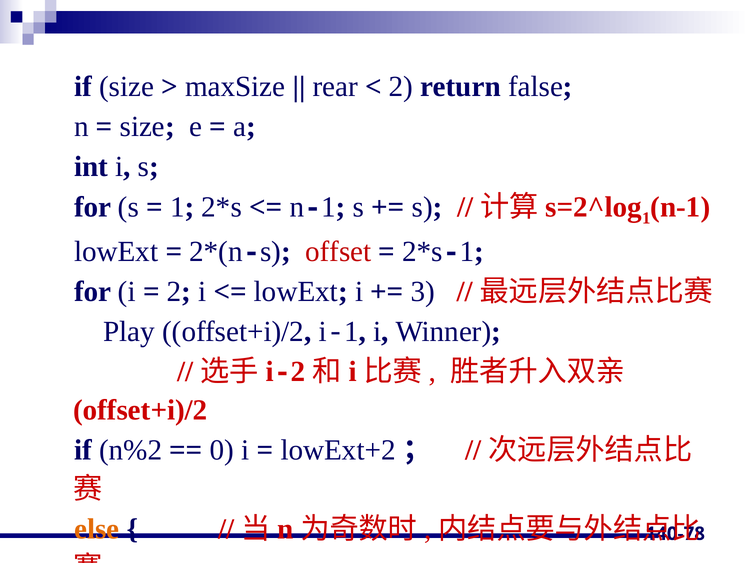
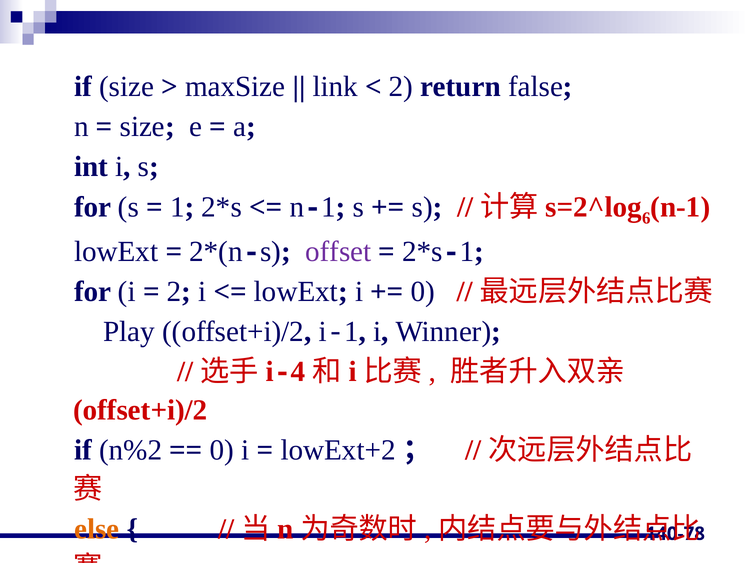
rear: rear -> link (335, 87)
1: 1 -> 6 (646, 218)
offset colour: red -> purple (338, 252)
3: 3 -> 0 (423, 292)
2: 2 -> 4 (298, 371)
